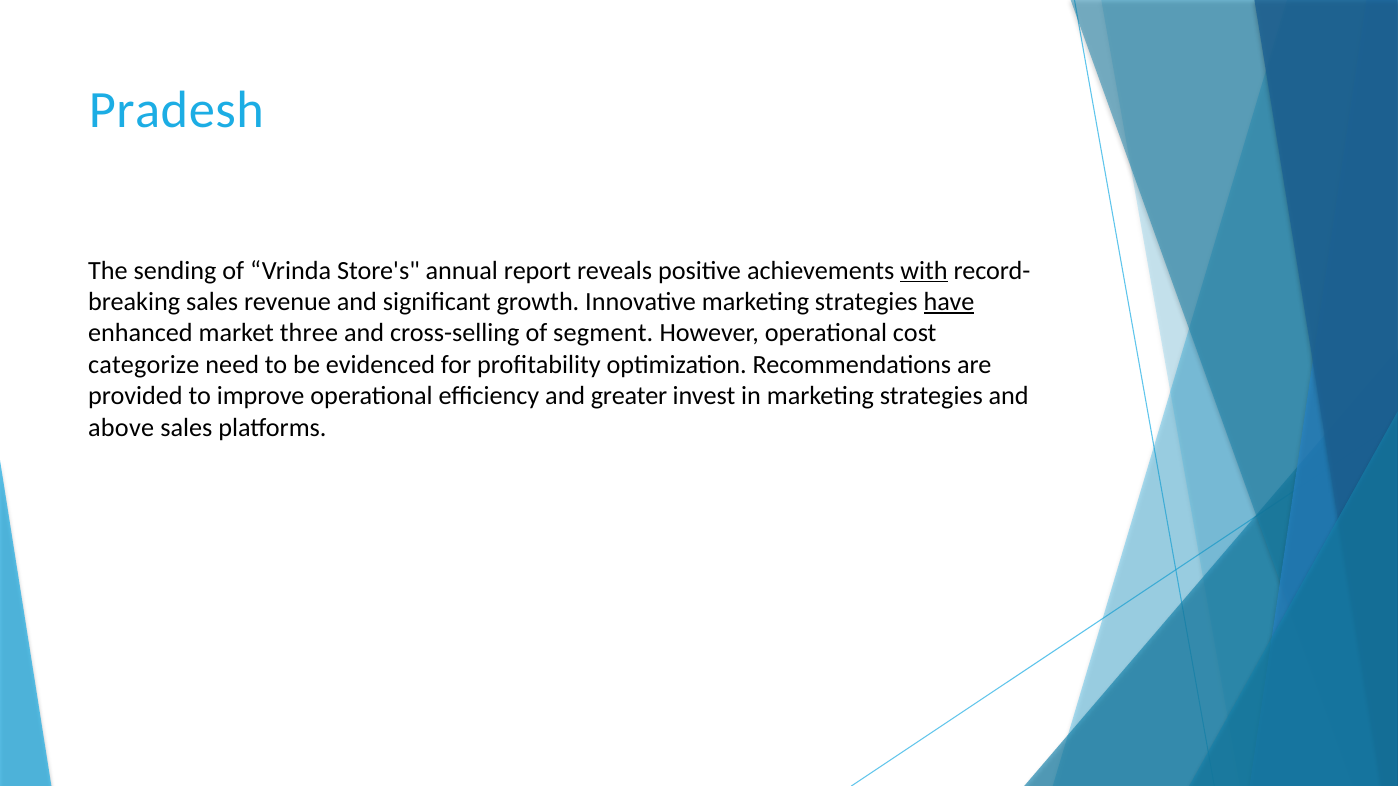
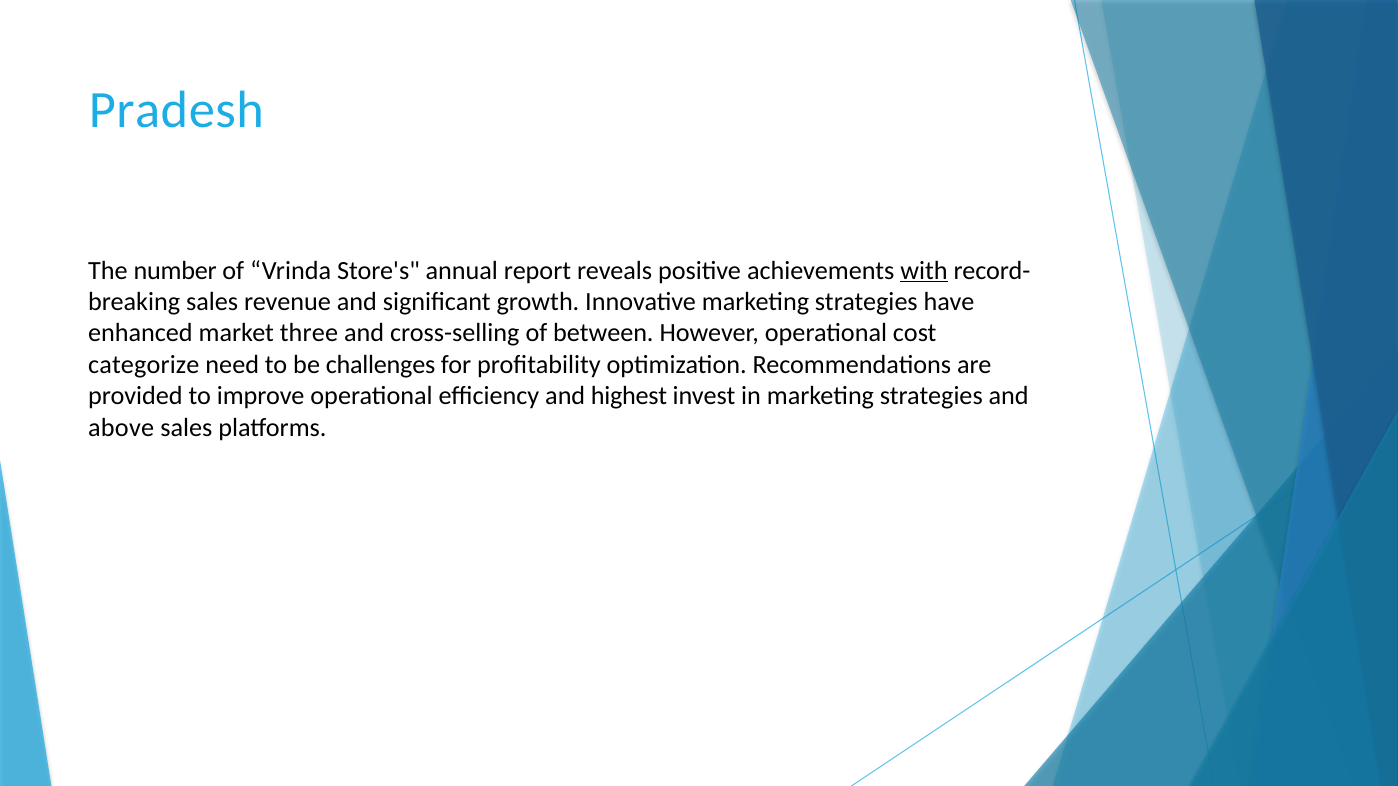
sending: sending -> number (175, 271)
have underline: present -> none (949, 302)
segment: segment -> between (603, 333)
evidenced: evidenced -> challenges (381, 365)
greater: greater -> highest (629, 396)
